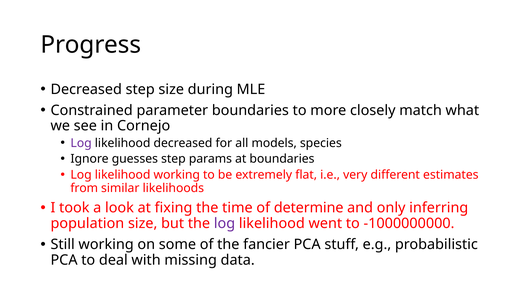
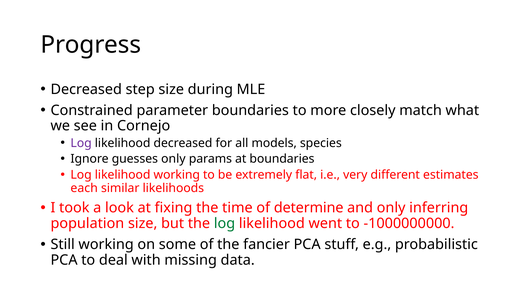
guesses step: step -> only (173, 159)
from: from -> each (84, 188)
log colour: purple -> green (224, 224)
